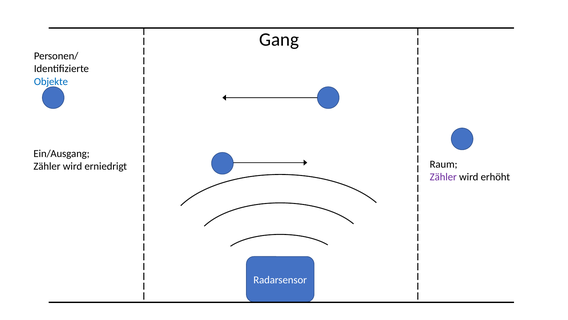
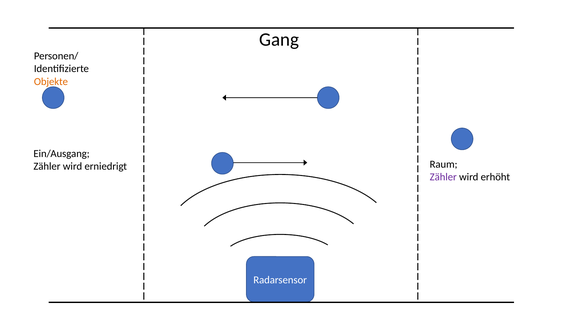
Objekte colour: blue -> orange (51, 81)
